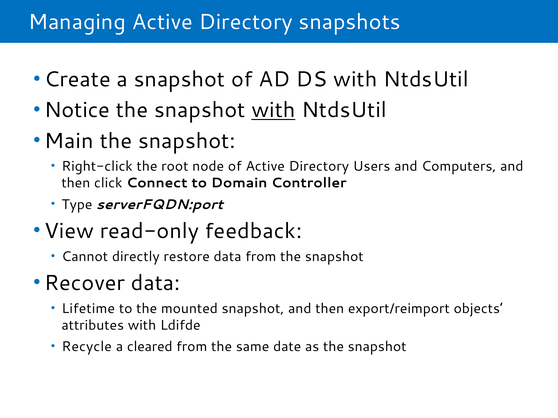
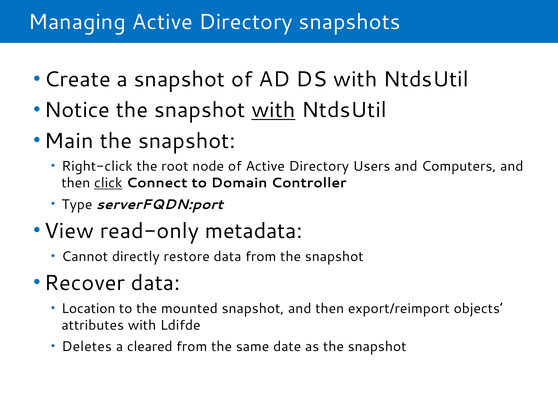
click underline: none -> present (108, 183)
feedback: feedback -> metadata (254, 231)
Lifetime: Lifetime -> Location (88, 309)
Recycle: Recycle -> Deletes (87, 347)
